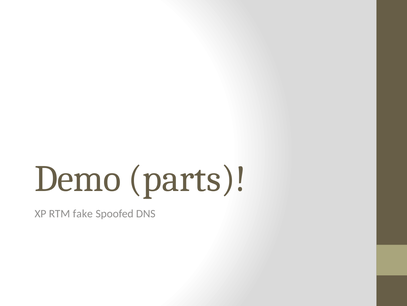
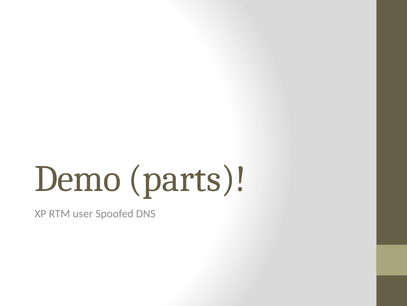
fake: fake -> user (83, 213)
